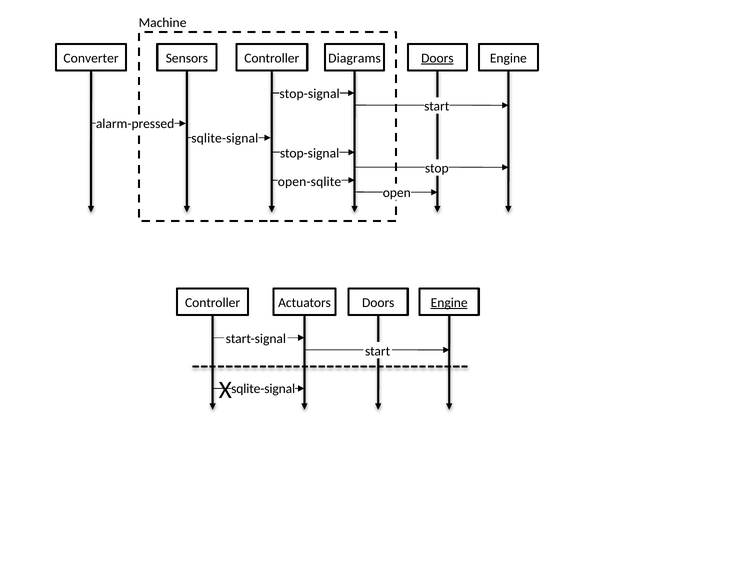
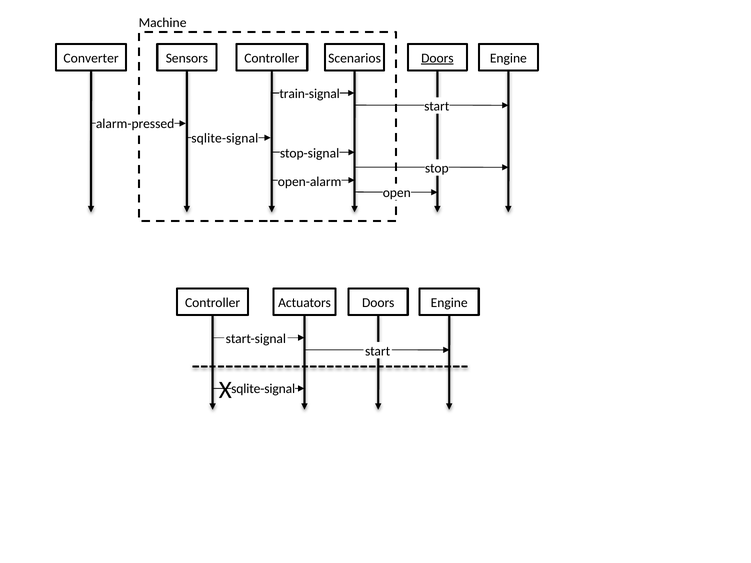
Diagrams: Diagrams -> Scenarios (355, 58)
stop-signal: stop-signal -> train-signal (310, 94)
open-sqlite: open-sqlite -> open-alarm (310, 182)
Engine underline: present -> none (449, 303)
